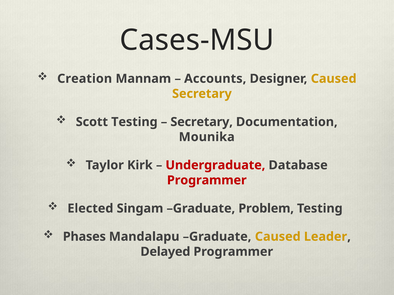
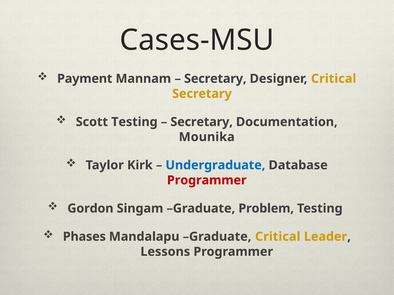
Creation: Creation -> Payment (85, 79)
Accounts: Accounts -> Secretary (215, 79)
Designer Caused: Caused -> Critical (334, 79)
Undergraduate colour: red -> blue (215, 165)
Elected: Elected -> Gordon (90, 209)
Graduate Caused: Caused -> Critical (278, 237)
Delayed: Delayed -> Lessons (165, 252)
